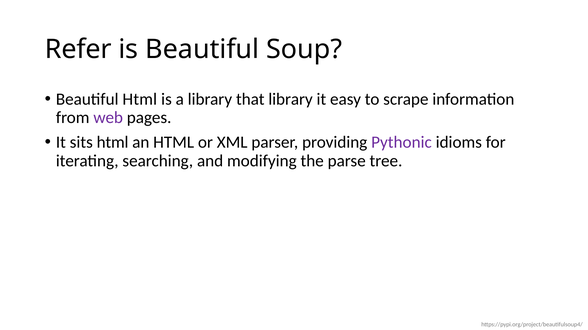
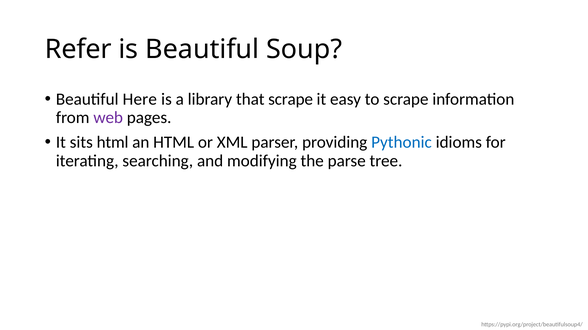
Beautiful Html: Html -> Here (140, 99)
that library: library -> scrape (291, 99)
Pythonic colour: purple -> blue (401, 143)
